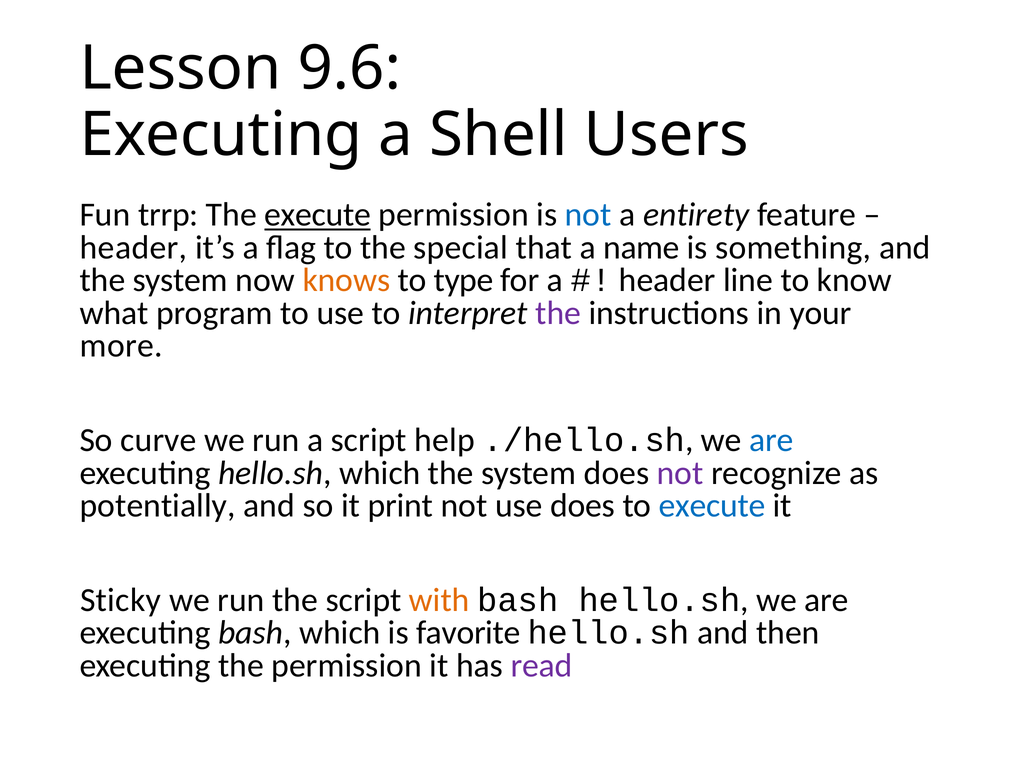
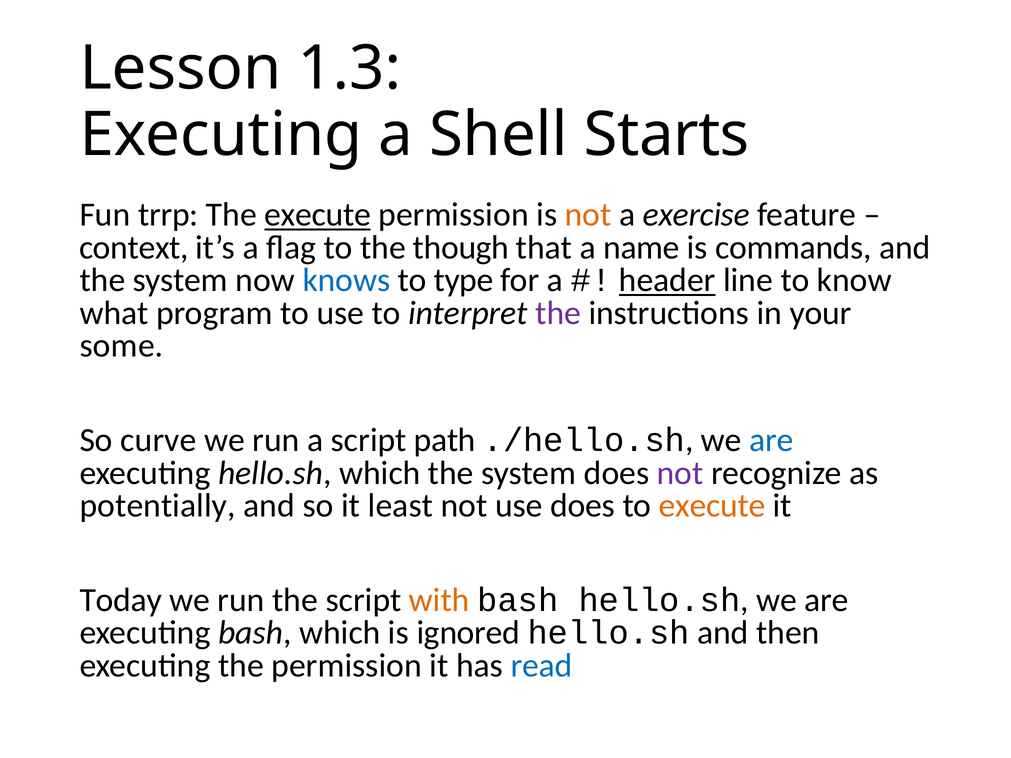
9.6: 9.6 -> 1.3 (349, 68)
Users: Users -> Starts (667, 135)
not colour: blue -> orange (588, 215)
entirety: entirety -> exercise (696, 215)
header: header -> context (134, 248)
special: special -> though (461, 248)
something: something -> commands (793, 248)
knows colour: orange -> blue (346, 280)
header underline: none -> present (667, 280)
more: more -> some (122, 346)
help: help -> path (445, 440)
print: print -> least (400, 506)
execute colour: blue -> orange (712, 506)
Sticky: Sticky -> Today (121, 600)
favorite: favorite -> ignored (468, 633)
read colour: purple -> blue (542, 666)
